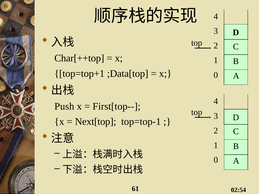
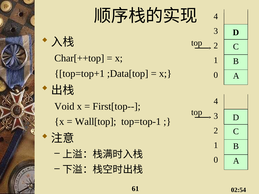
Push: Push -> Void (64, 106)
Next[top: Next[top -> Wall[top (96, 122)
